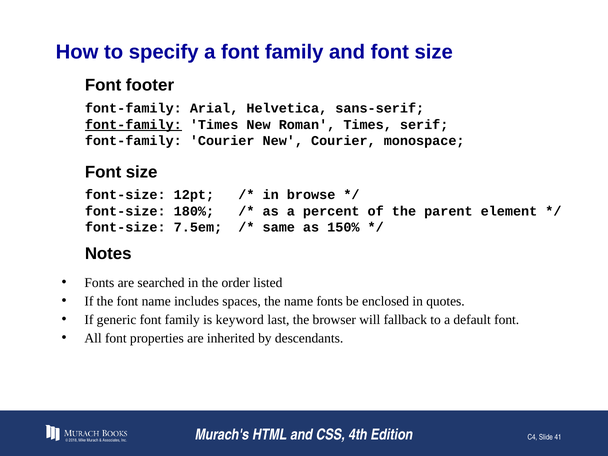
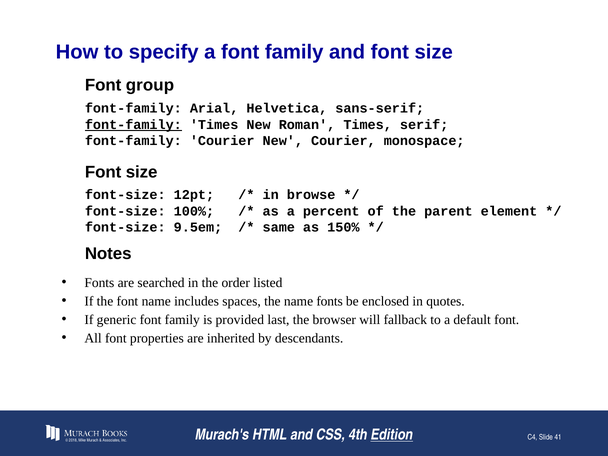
footer: footer -> group (150, 85)
180%: 180% -> 100% (194, 211)
7.5em: 7.5em -> 9.5em (198, 227)
keyword: keyword -> provided (240, 320)
Edition underline: none -> present (392, 435)
